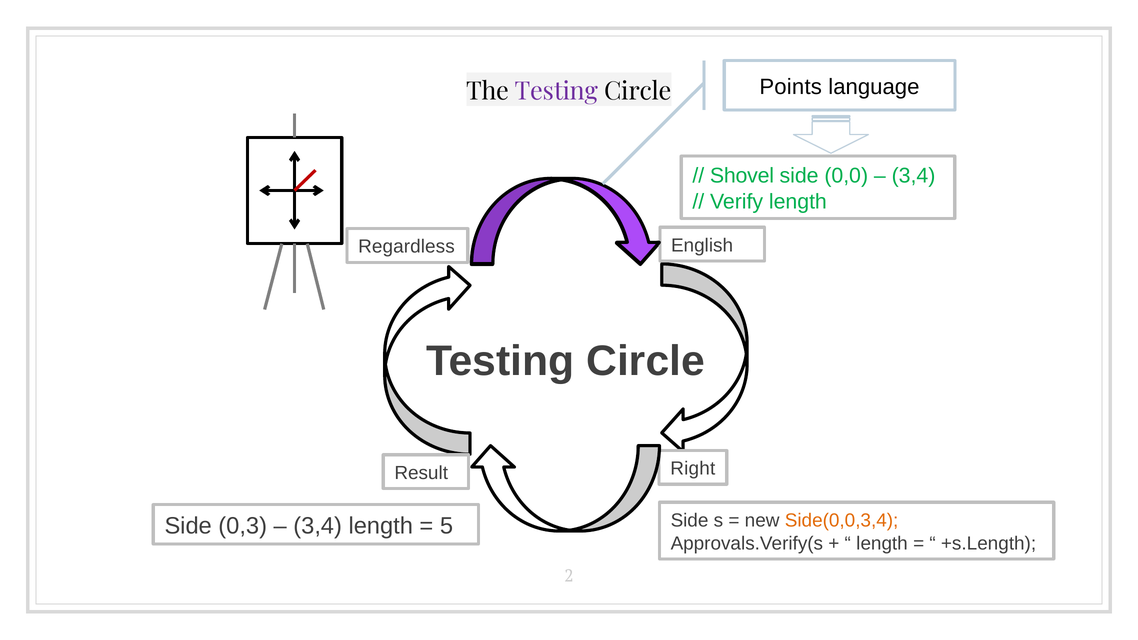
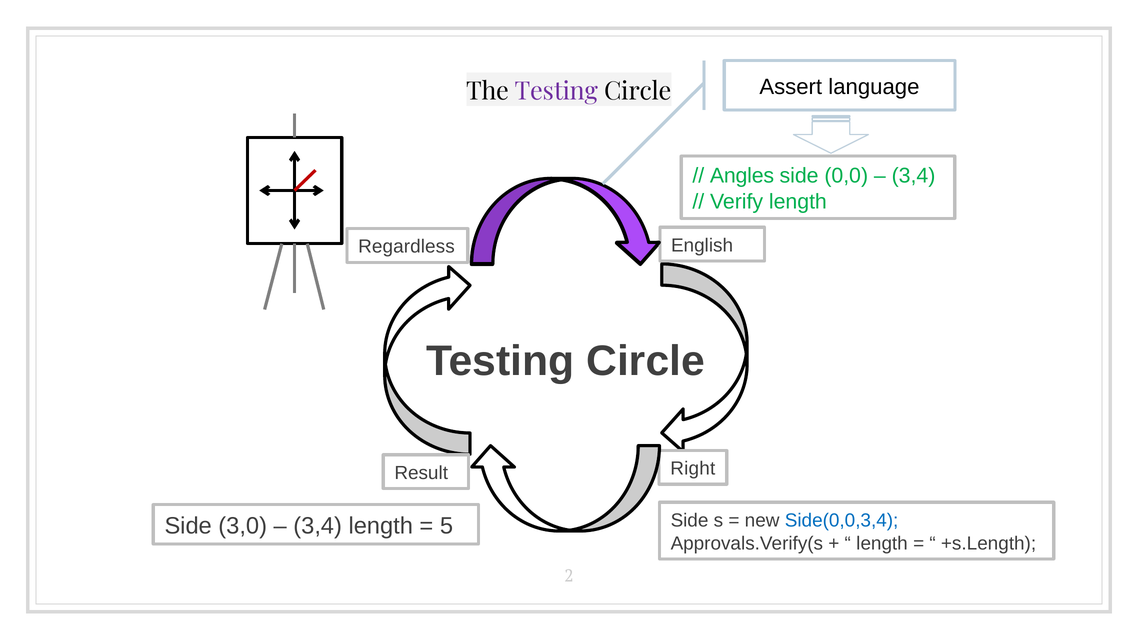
Points: Points -> Assert (791, 87)
Shovel: Shovel -> Angles (742, 176)
Side(0,0,3,4 colour: orange -> blue (842, 521)
0,3: 0,3 -> 3,0 (243, 526)
